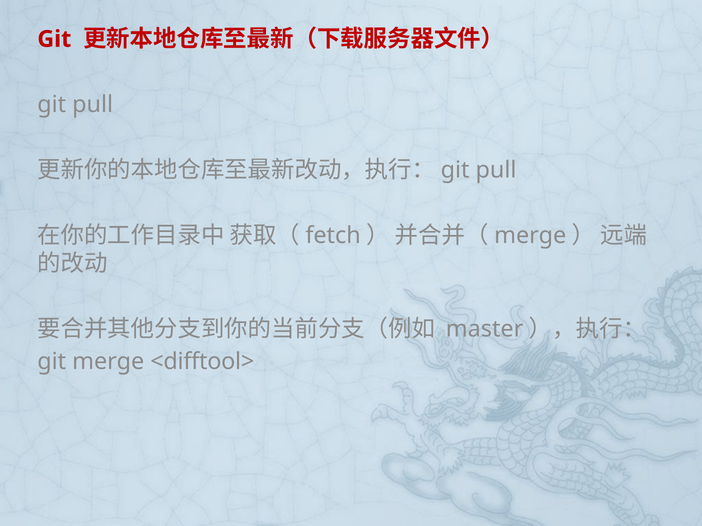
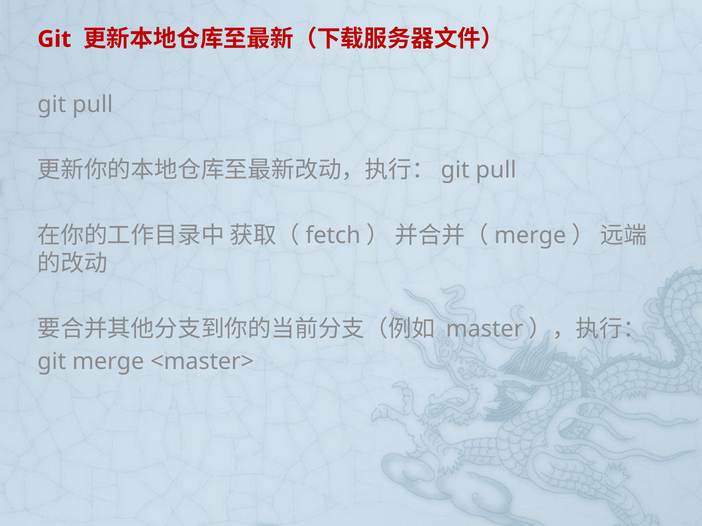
<difftool>: <difftool> -> <master> (202, 362)
